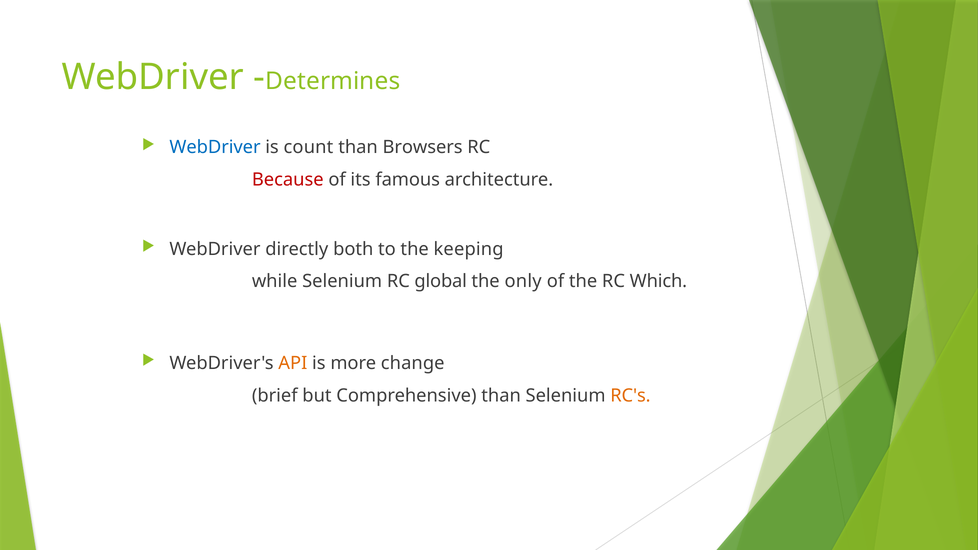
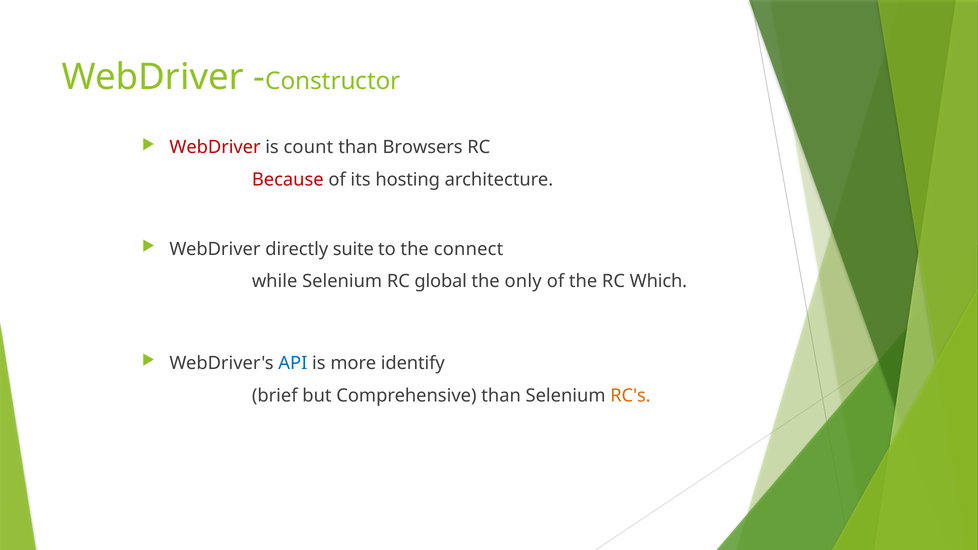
Determines: Determines -> Constructor (333, 81)
WebDriver colour: blue -> red (215, 147)
famous: famous -> hosting (408, 180)
both: both -> suite (353, 249)
keeping: keeping -> connect (469, 249)
API colour: orange -> blue (293, 363)
change: change -> identify (413, 363)
